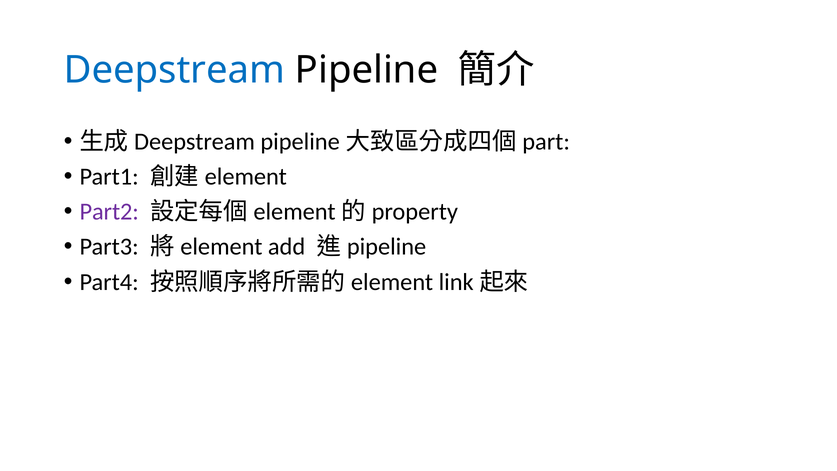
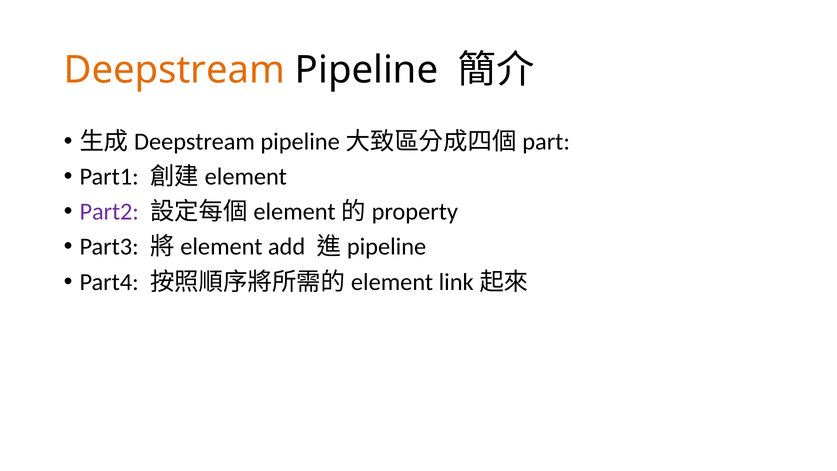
Deepstream colour: blue -> orange (174, 70)
